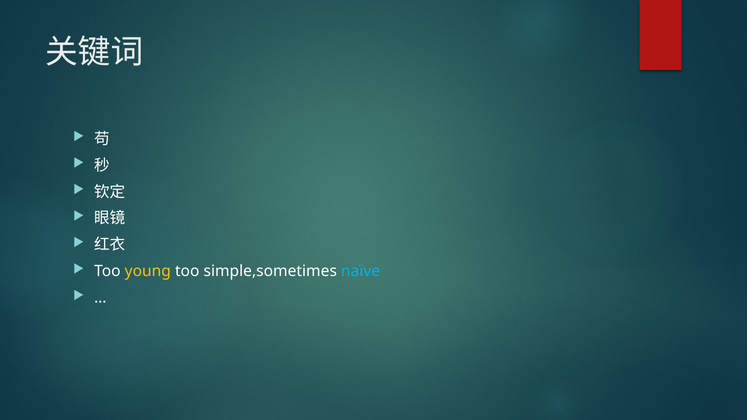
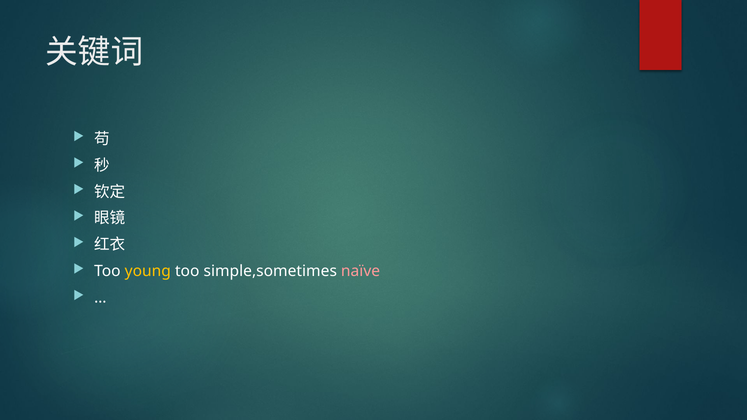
naïve colour: light blue -> pink (361, 271)
